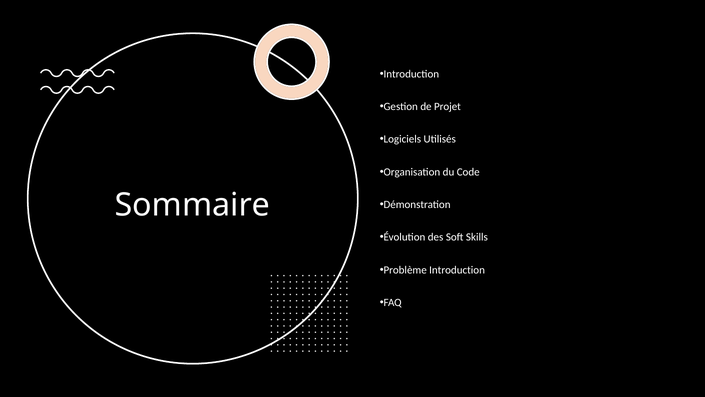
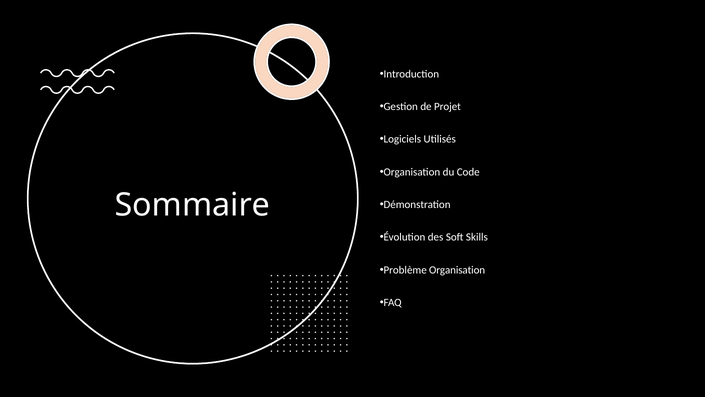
Problème Introduction: Introduction -> Organisation (457, 270)
